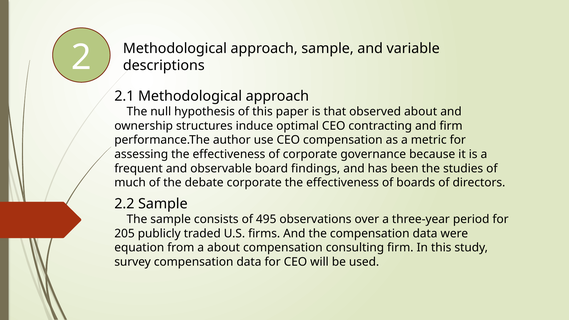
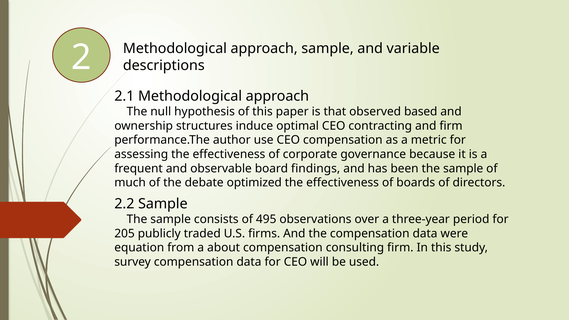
observed about: about -> based (421, 112)
been the studies: studies -> sample (463, 169)
debate corporate: corporate -> optimized (254, 183)
